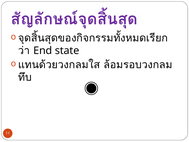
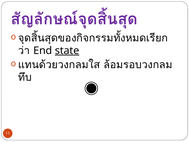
state underline: none -> present (67, 50)
